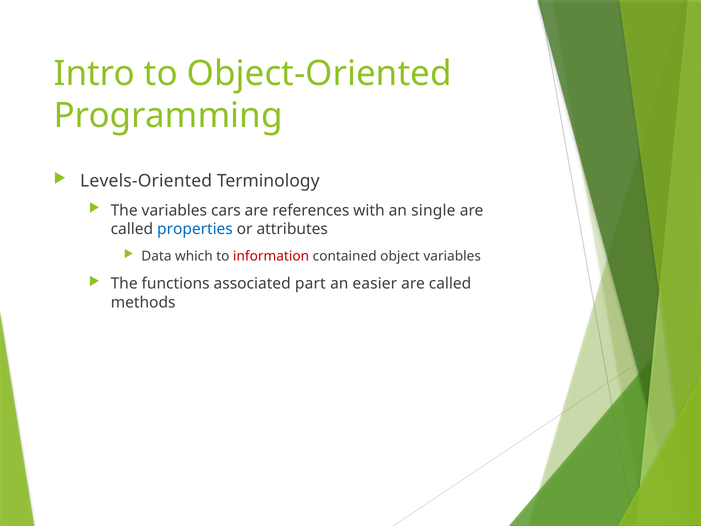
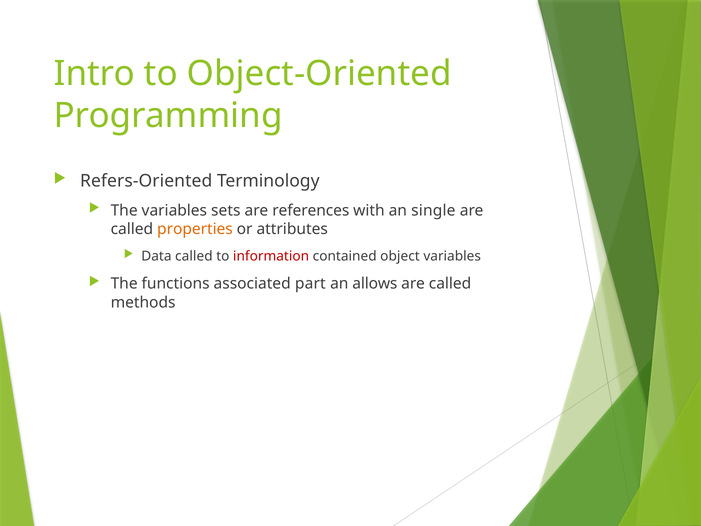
Levels-Oriented: Levels-Oriented -> Refers-Oriented (146, 181)
cars: cars -> sets (226, 210)
properties colour: blue -> orange (195, 229)
Data which: which -> called (194, 256)
easier: easier -> allows (375, 284)
